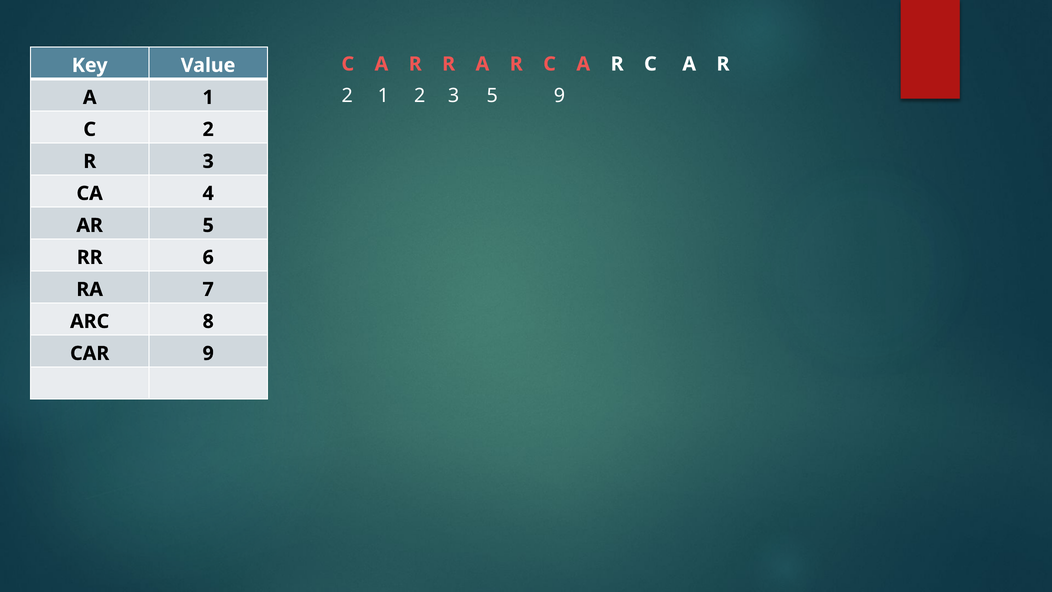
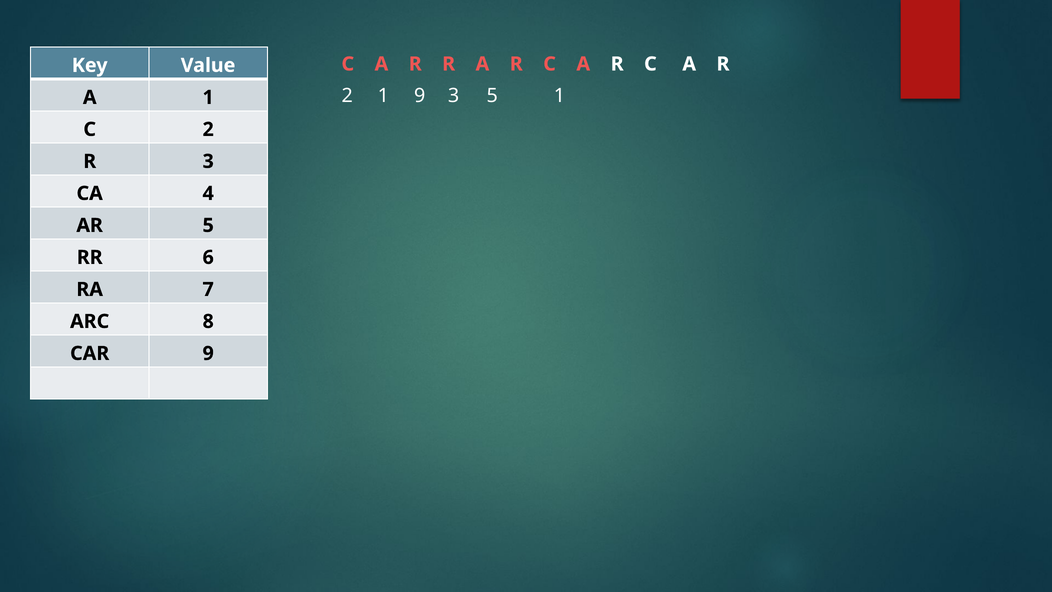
1 2: 2 -> 9 (420, 96)
5 9: 9 -> 1 (559, 96)
